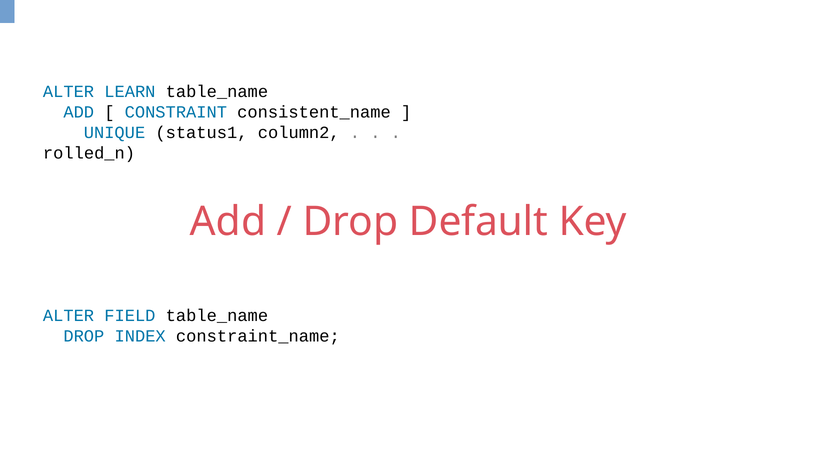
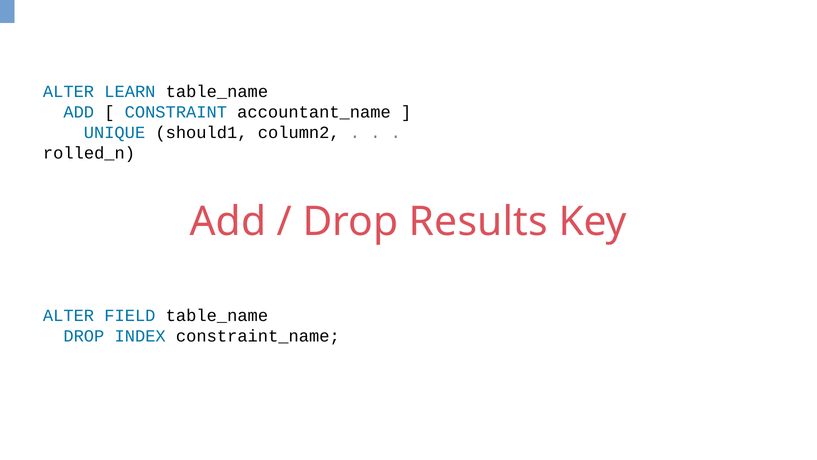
consistent_name: consistent_name -> accountant_name (314, 112)
status1: status1 -> should1 (201, 133)
Default: Default -> Results (478, 222)
